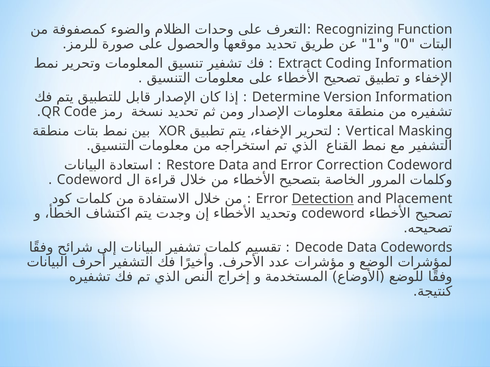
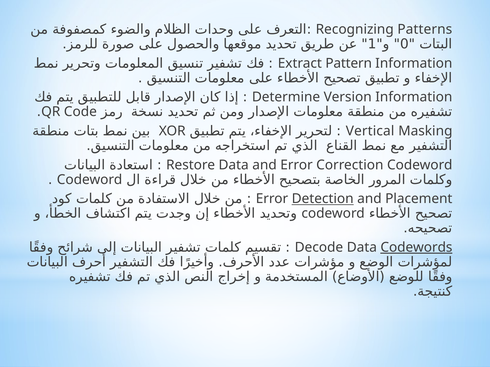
Function: Function -> Patterns (425, 29)
Coding: Coding -> Pattern (349, 63)
Codewords underline: none -> present (416, 248)
